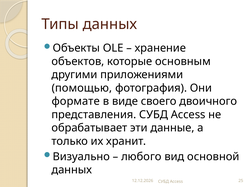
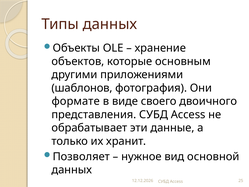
помощью: помощью -> шаблонов (82, 88)
Визуально: Визуально -> Позволяет (81, 156)
любого: любого -> нужное (141, 156)
